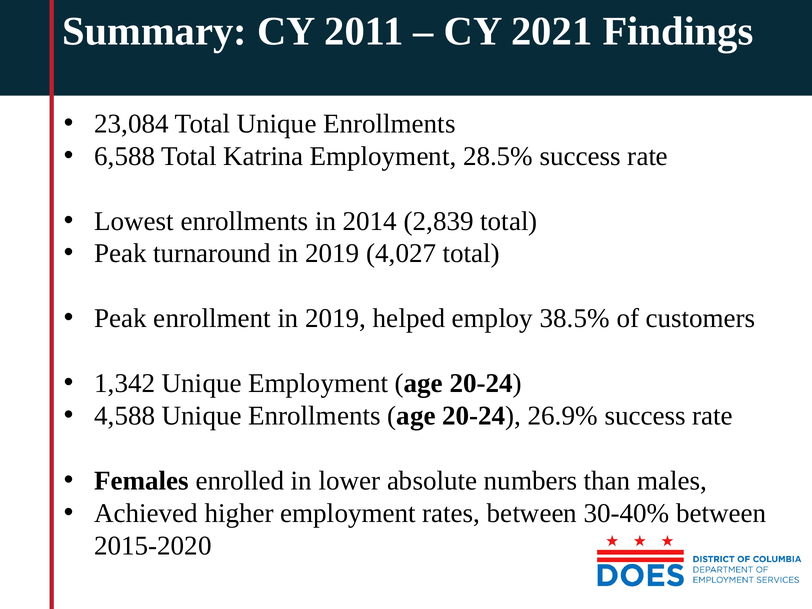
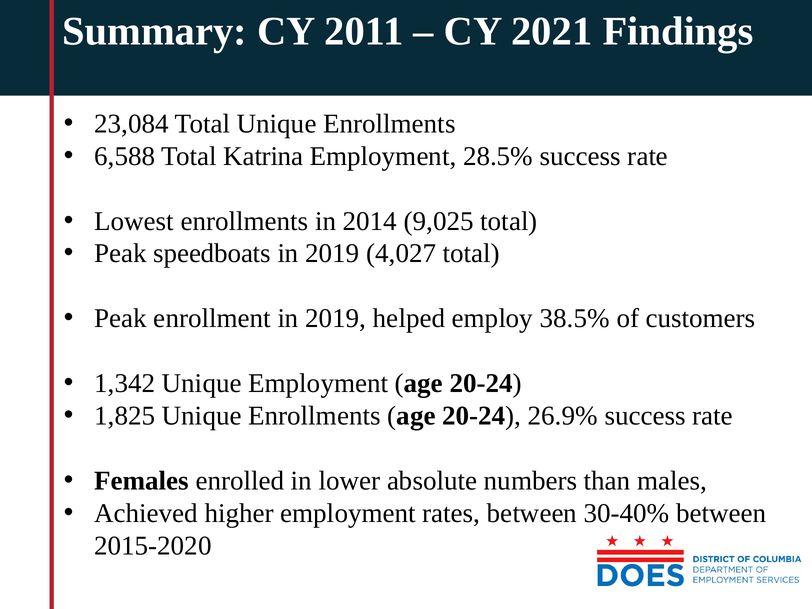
2,839: 2,839 -> 9,025 (439, 221)
turnaround: turnaround -> speedboats (212, 254)
4,588: 4,588 -> 1,825 (125, 416)
